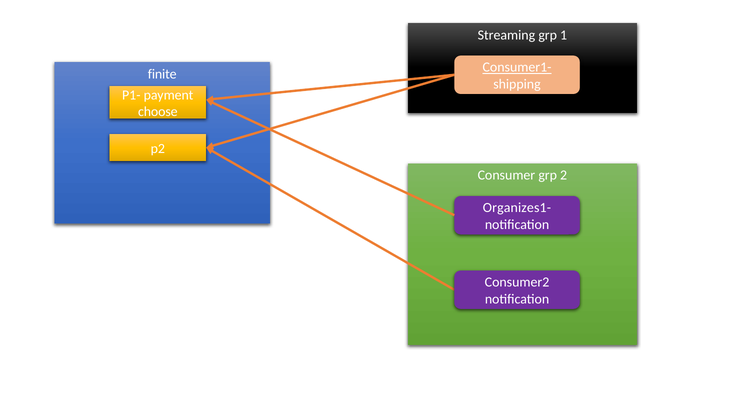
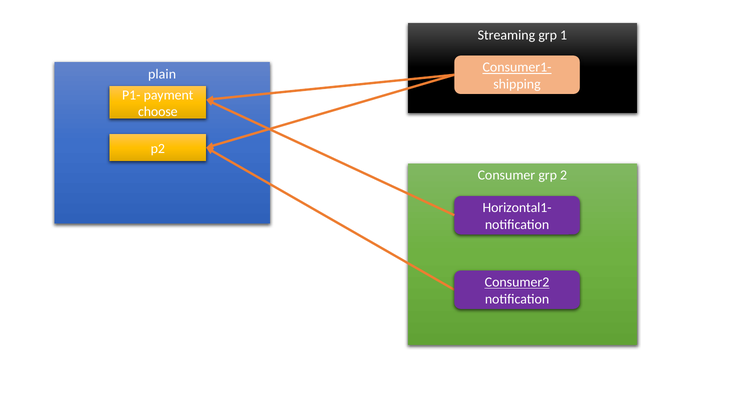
finite: finite -> plain (162, 74)
Organizes1-: Organizes1- -> Horizontal1- (517, 208)
Consumer2 underline: none -> present (517, 282)
